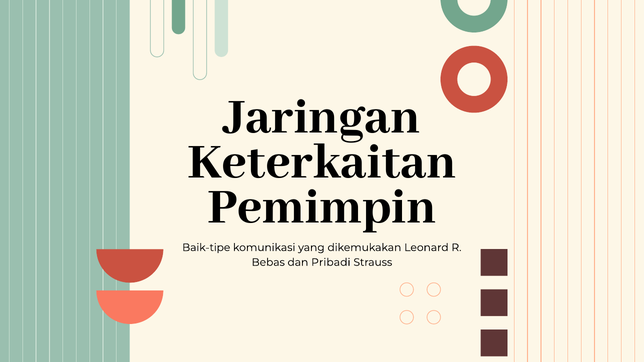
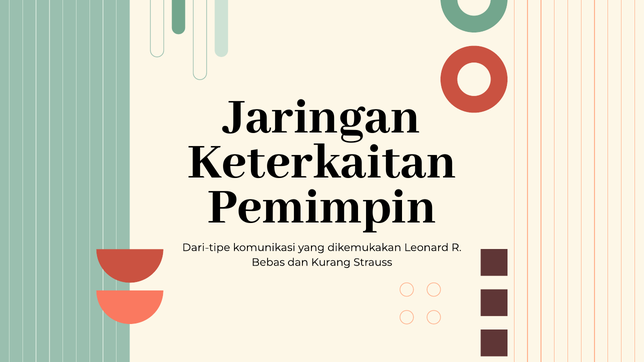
Baik-tipe: Baik-tipe -> Dari-tipe (206, 248)
Pribadi: Pribadi -> Kurang (331, 262)
